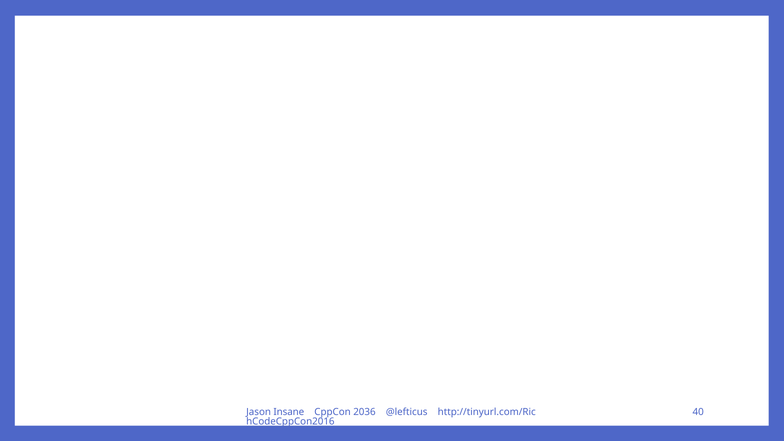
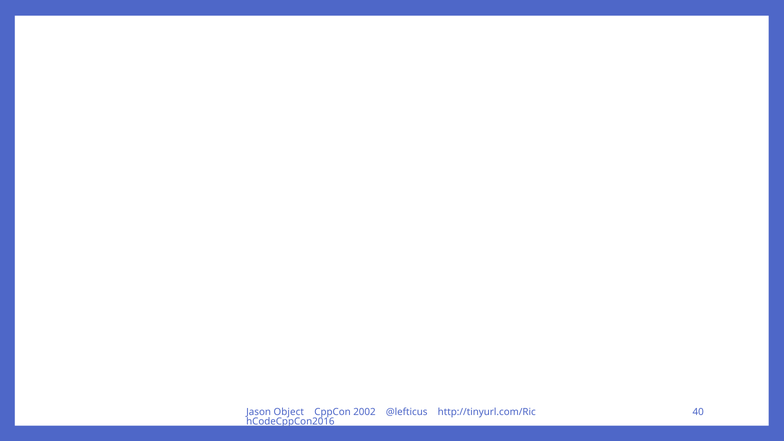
Insane: Insane -> Object (289, 412)
2036: 2036 -> 2002 (364, 412)
